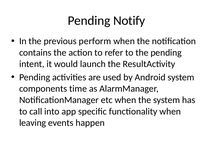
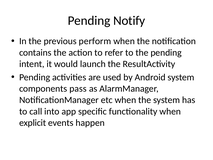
time: time -> pass (78, 88)
leaving: leaving -> explicit (33, 123)
